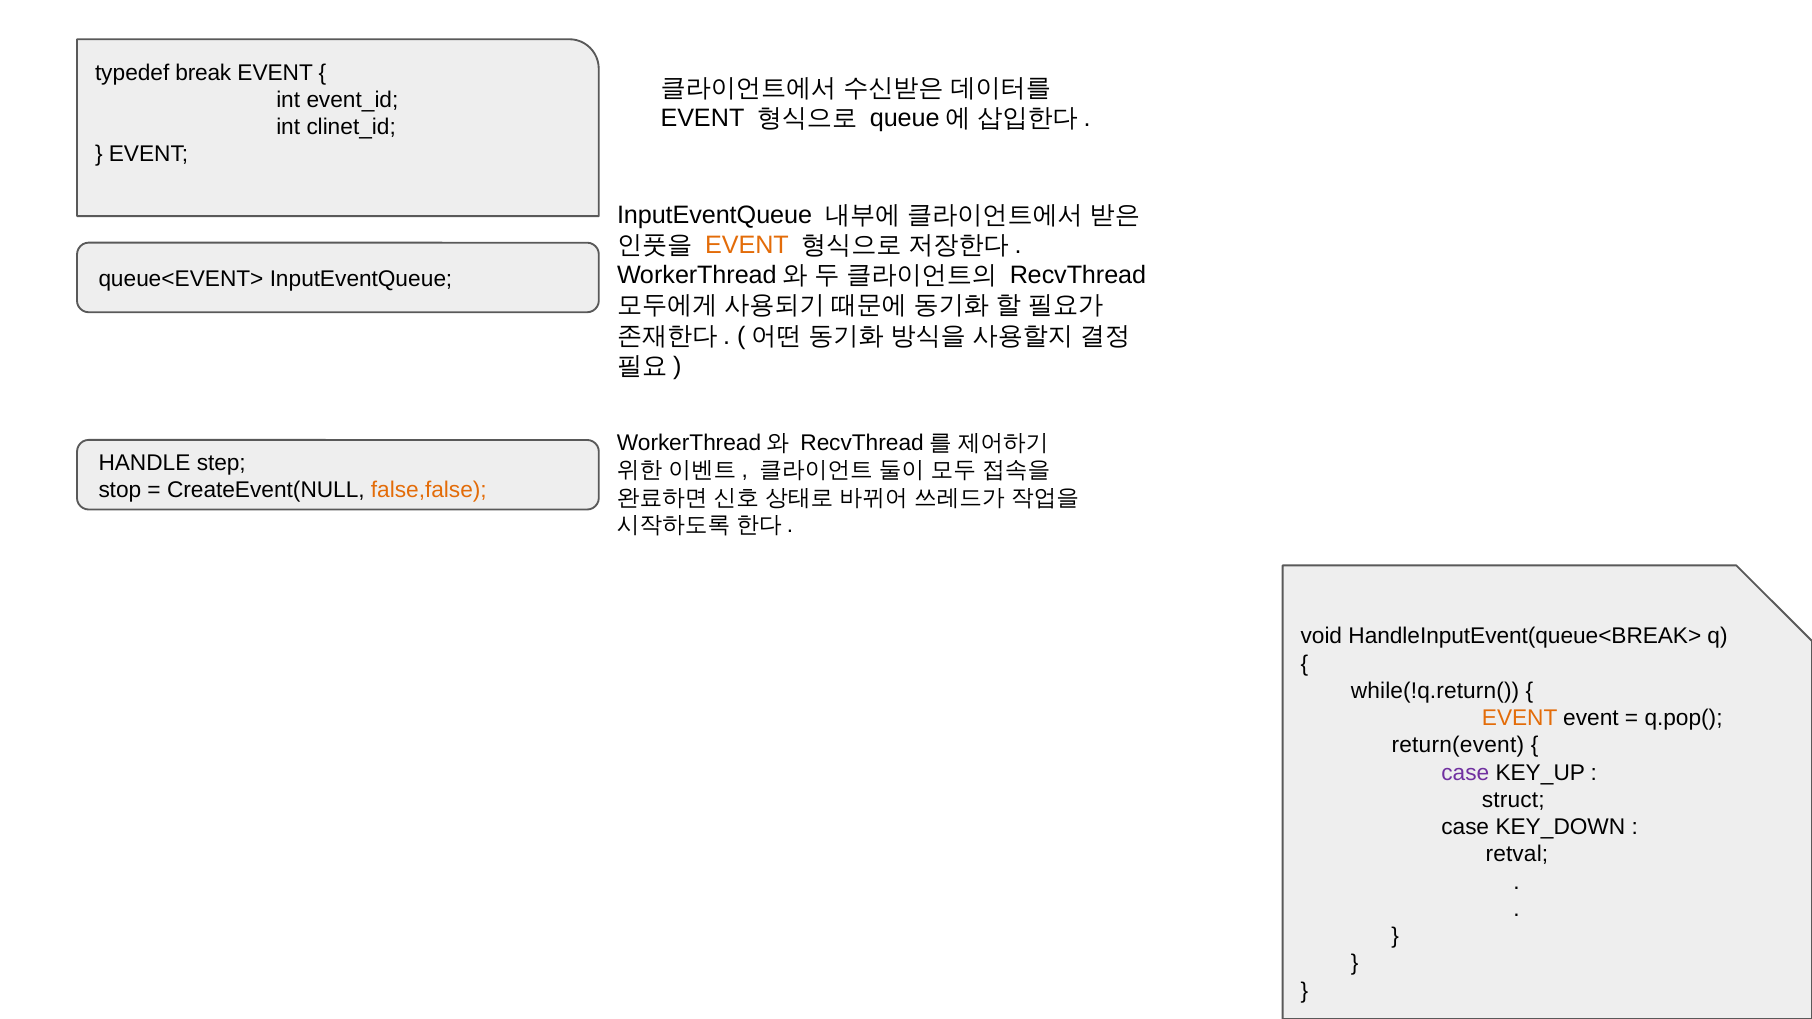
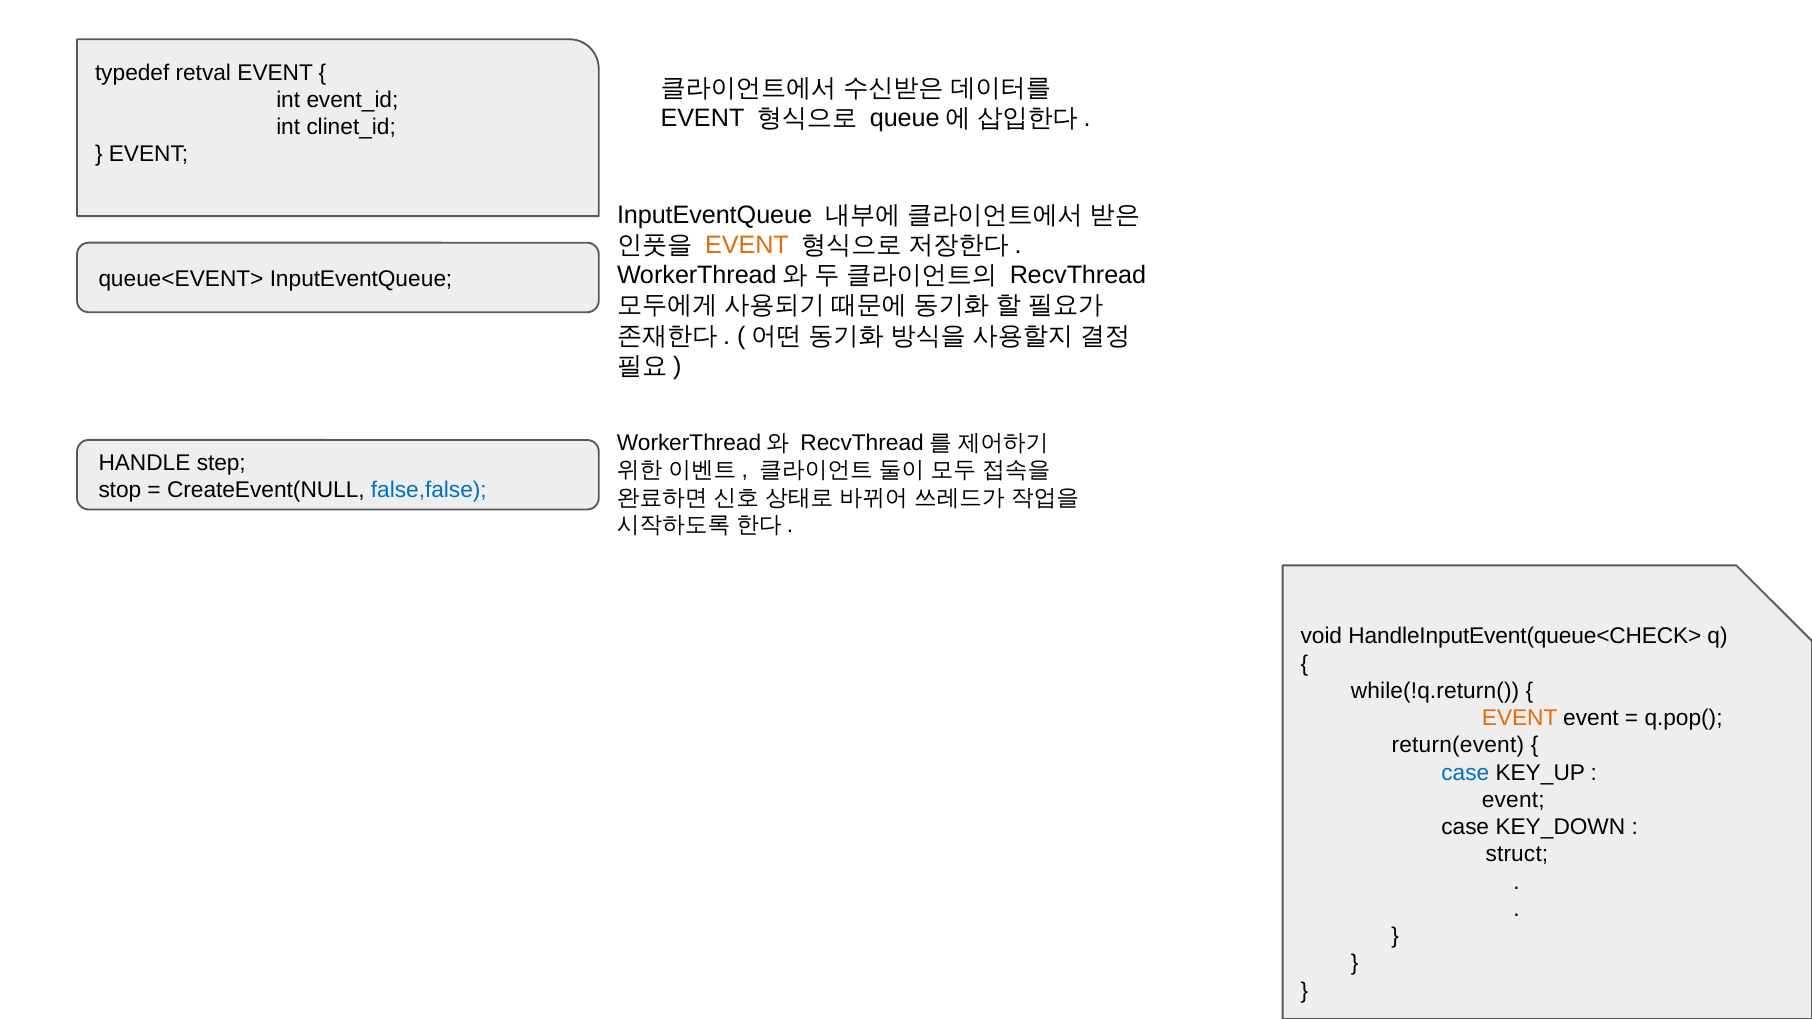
break: break -> retval (203, 73)
false,false colour: orange -> blue (429, 490)
HandleInputEvent(queue<BREAK>: HandleInputEvent(queue<BREAK> -> HandleInputEvent(queue<CHECK> (1525, 637)
case colour: purple -> blue (1465, 773)
struct: struct -> event (1513, 800)
retval: retval -> struct (1517, 855)
